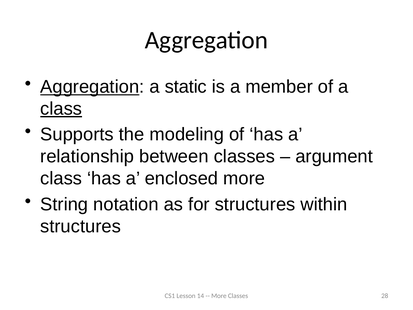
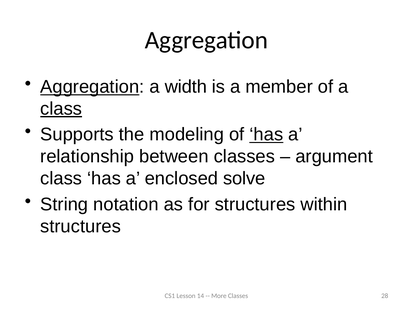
static: static -> width (186, 87)
has underline: none -> present (266, 134)
enclosed more: more -> solve (244, 178)
